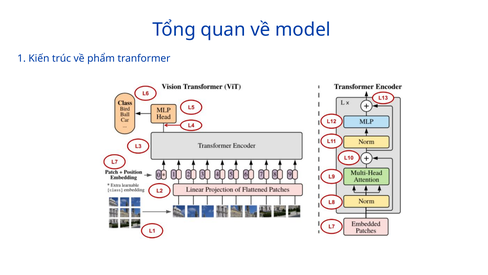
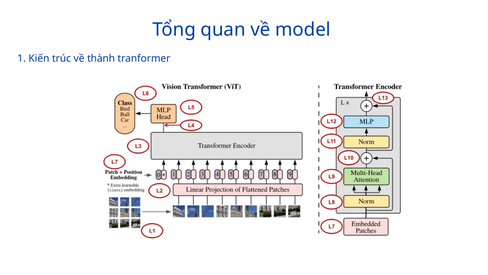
phẩm: phẩm -> thành (101, 58)
